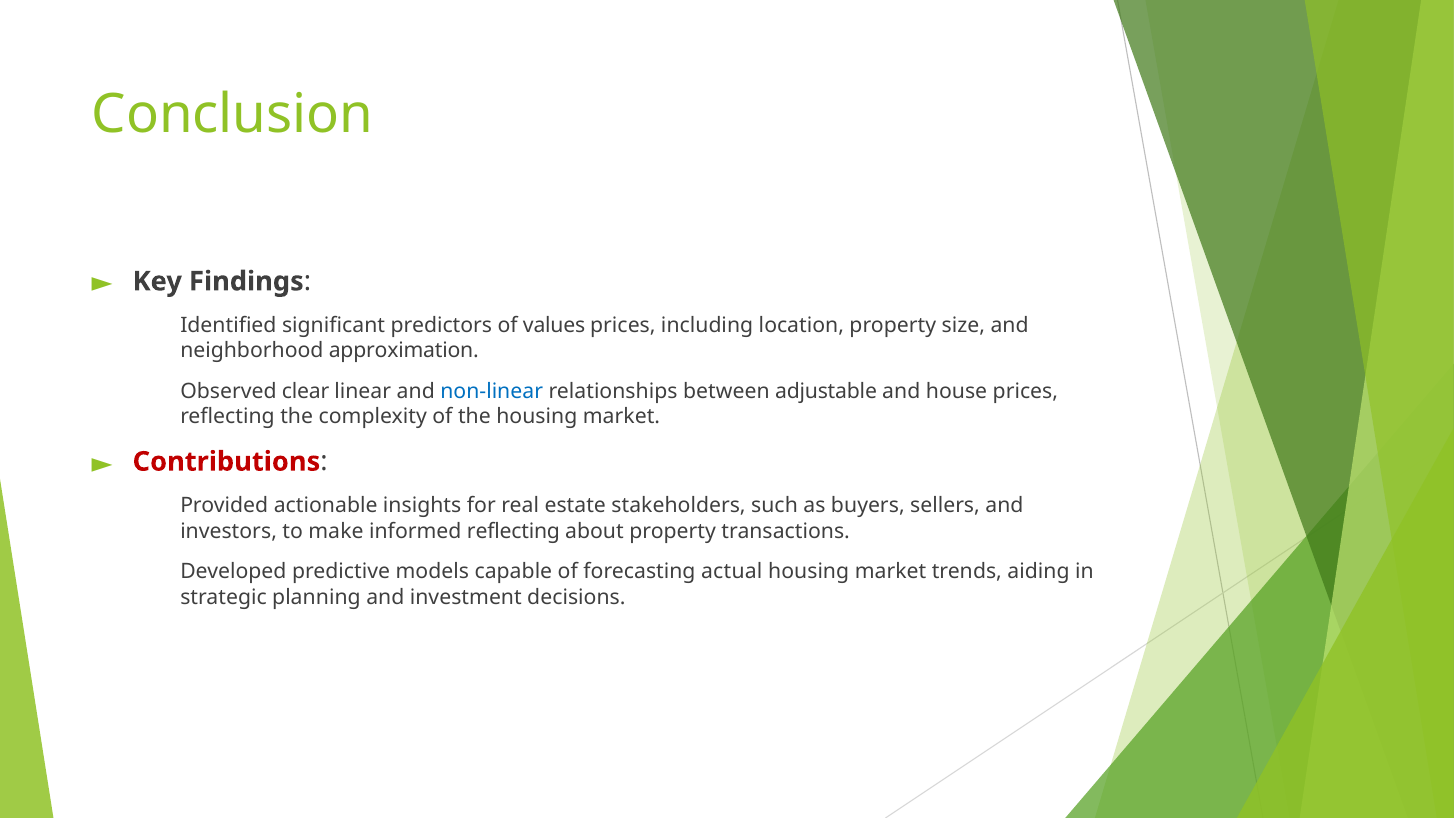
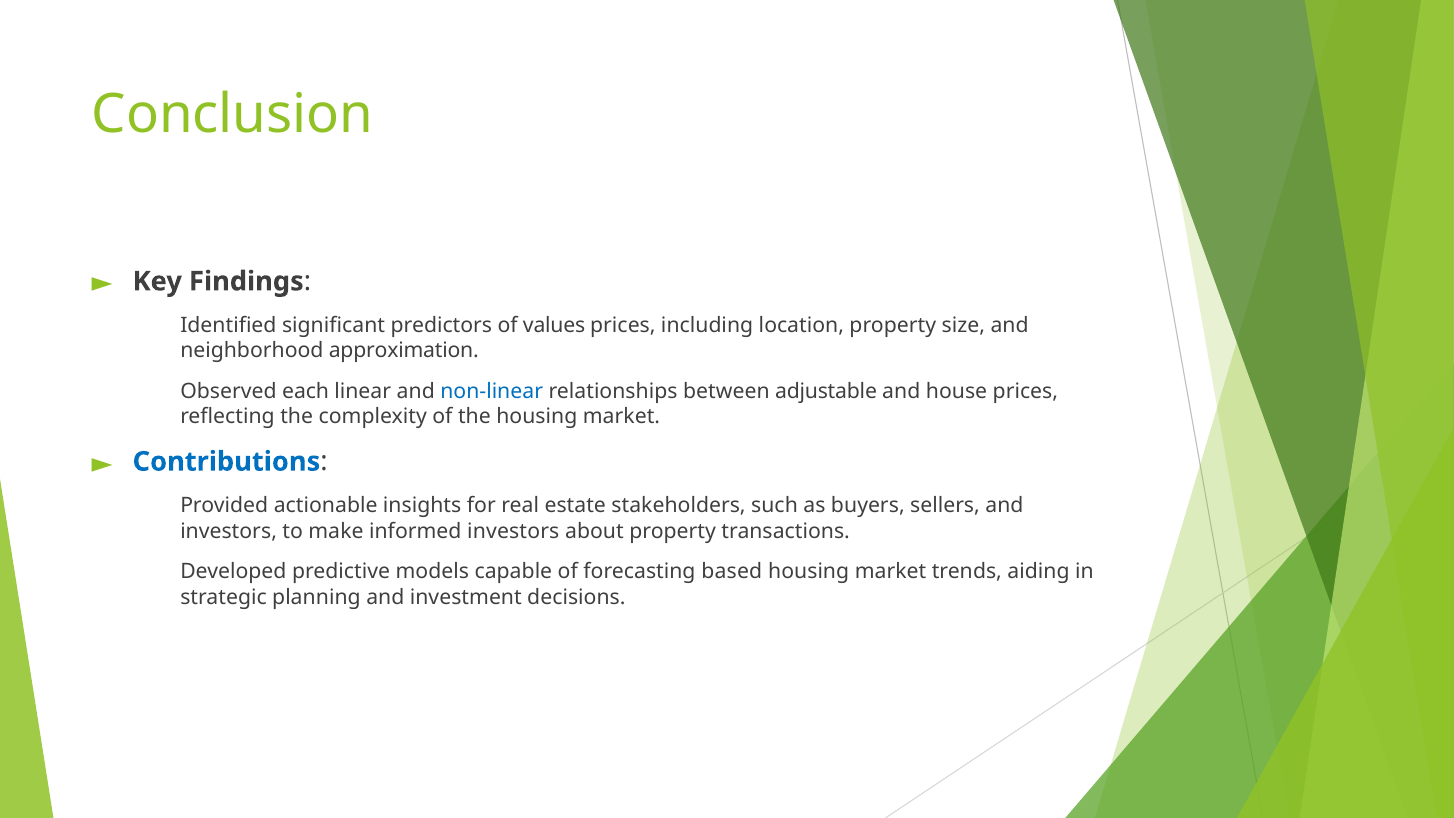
clear: clear -> each (306, 391)
Contributions colour: red -> blue (226, 462)
informed reflecting: reflecting -> investors (513, 531)
actual: actual -> based (732, 572)
